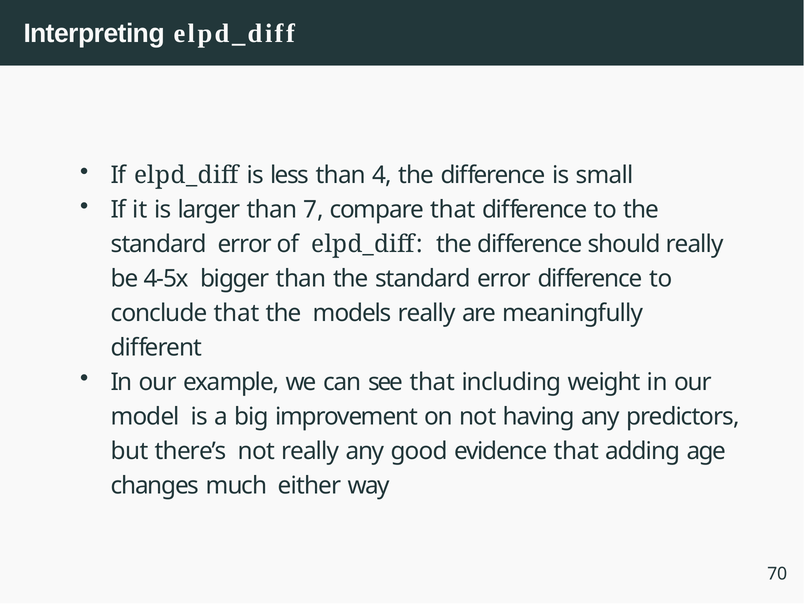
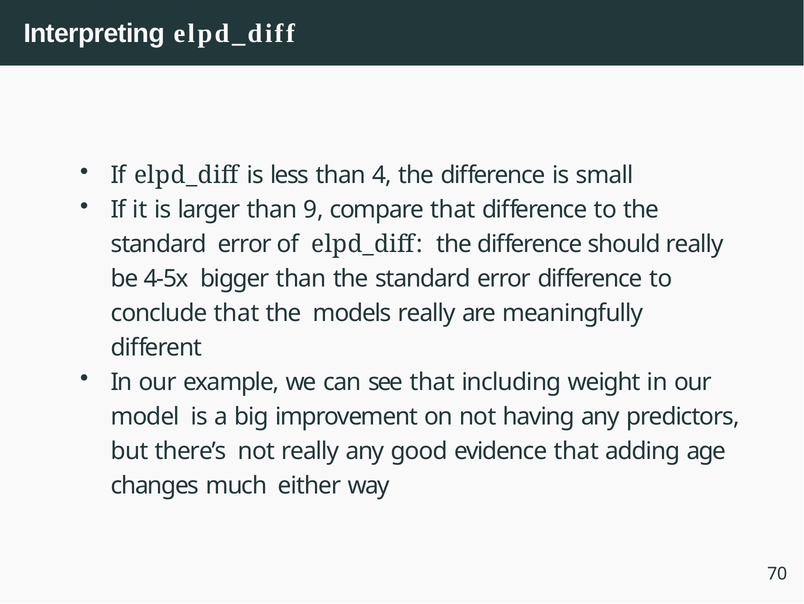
7: 7 -> 9 (313, 210)
